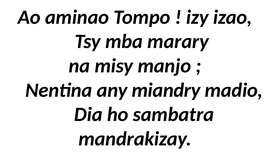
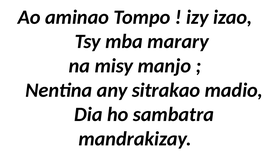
miandry: miandry -> sitrakao (166, 90)
